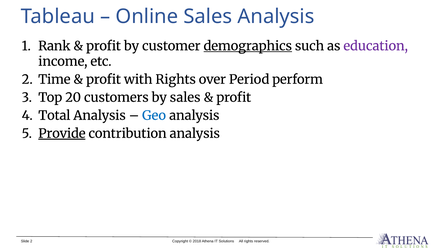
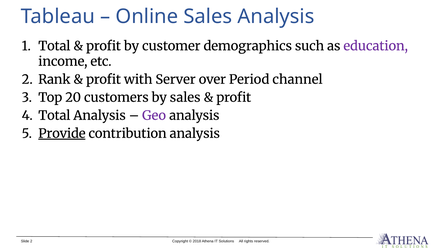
Rank: Rank -> Total (54, 46)
demographics underline: present -> none (248, 46)
Time: Time -> Rank (54, 80)
with Rights: Rights -> Server (176, 80)
perform: perform -> channel (297, 80)
Geo colour: blue -> purple (154, 116)
